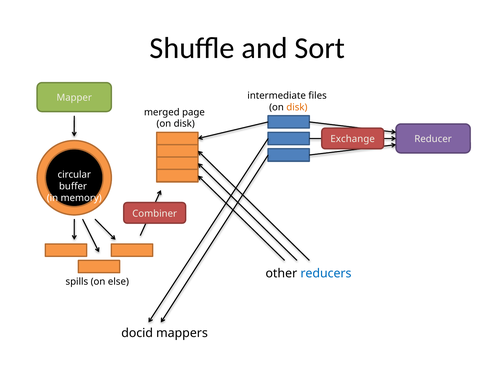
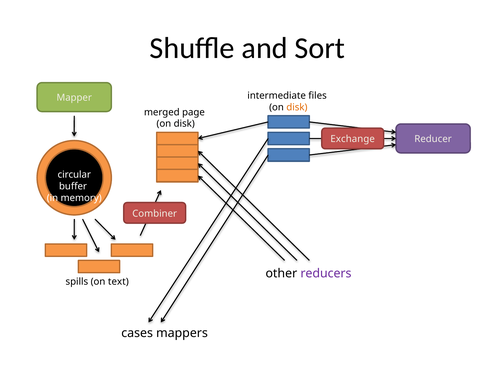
reducers colour: blue -> purple (326, 273)
else: else -> text (118, 281)
docid: docid -> cases (137, 332)
